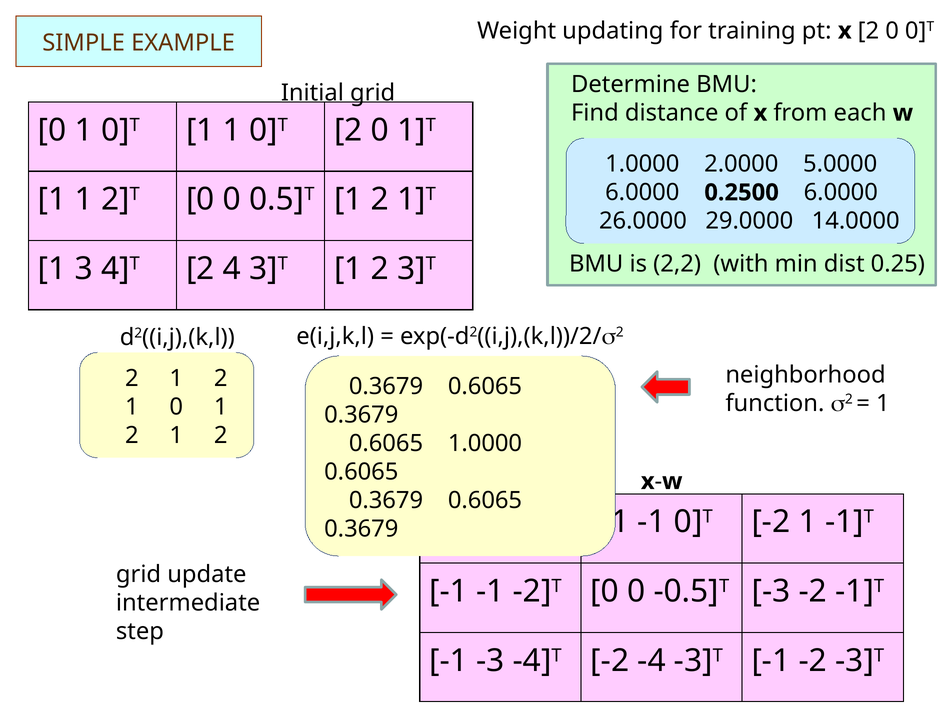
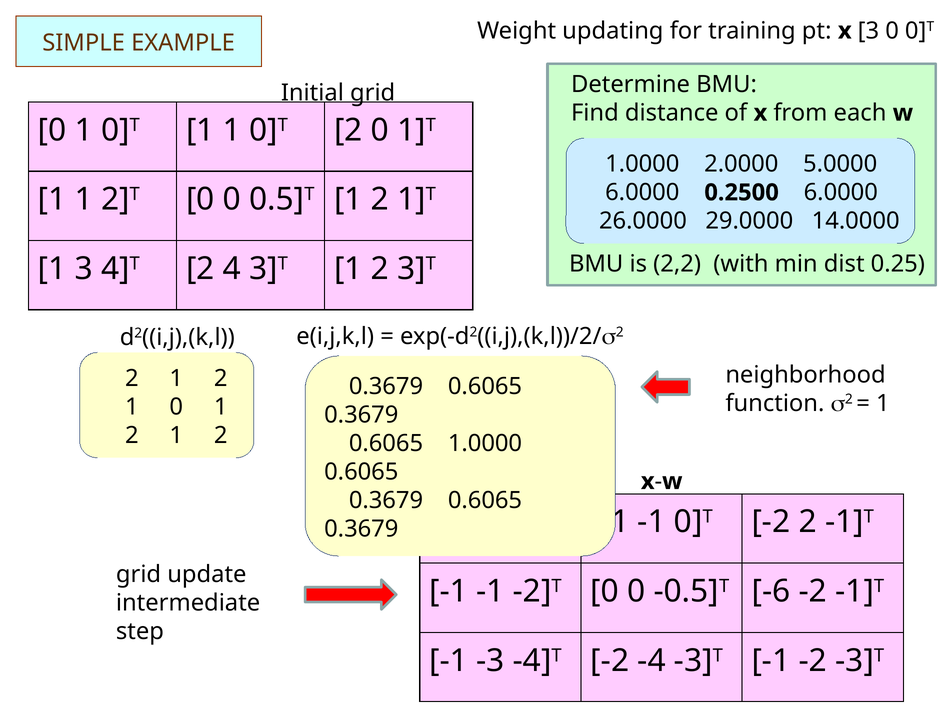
x 2: 2 -> 3 (868, 31)
-2 1: 1 -> 2 (808, 522)
-0.5]T -3: -3 -> -6 (771, 592)
